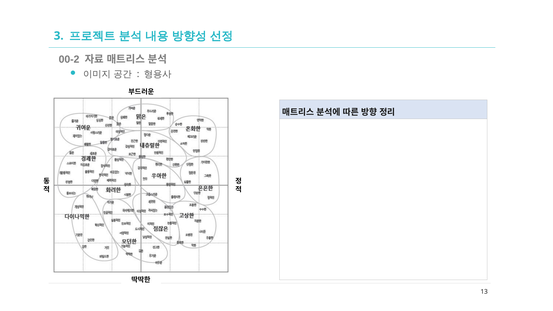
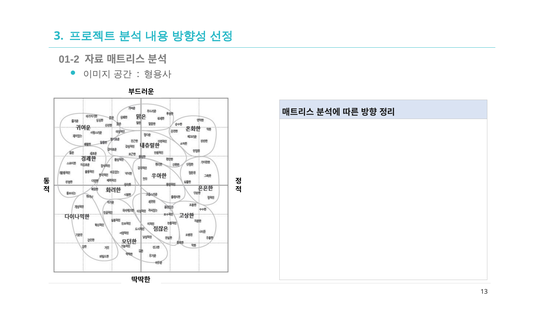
00-2: 00-2 -> 01-2 (69, 59)
